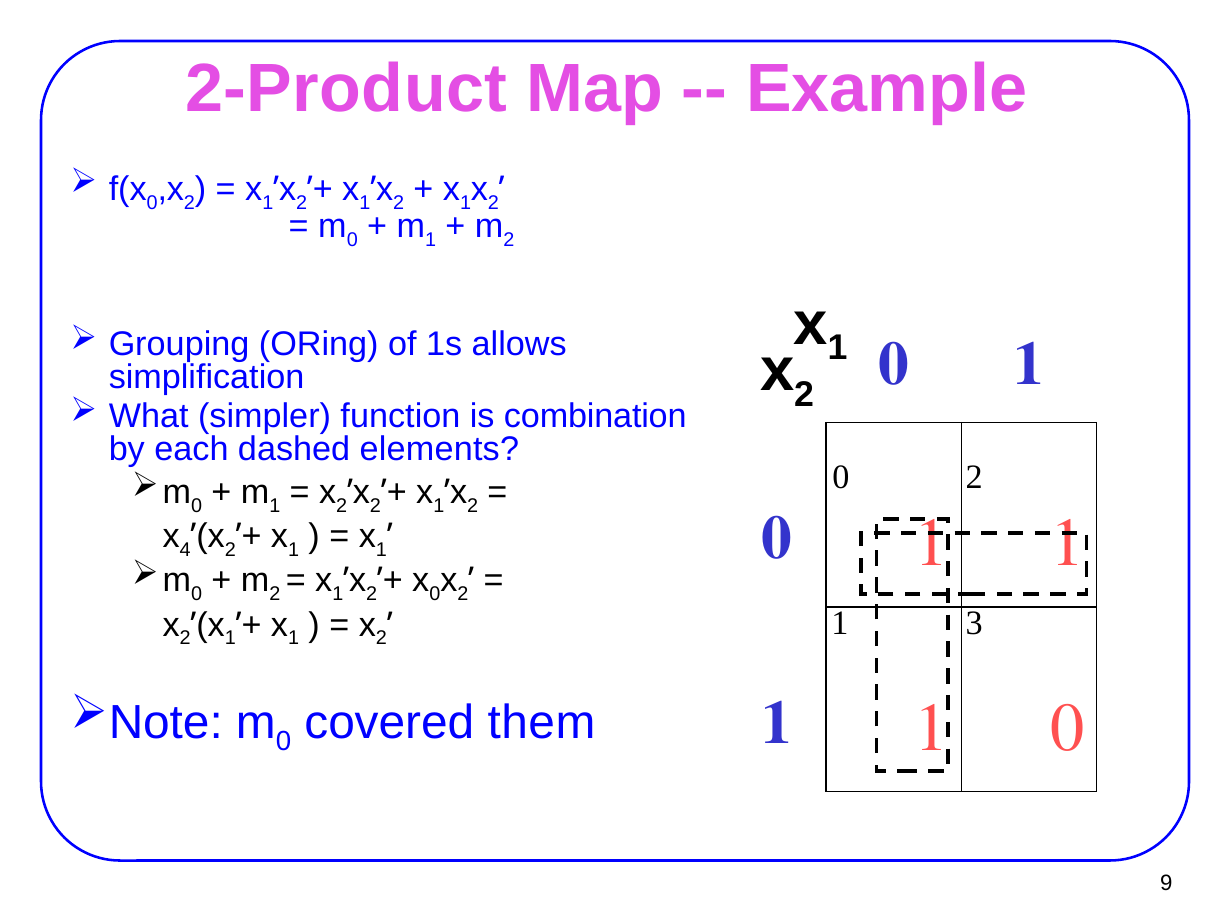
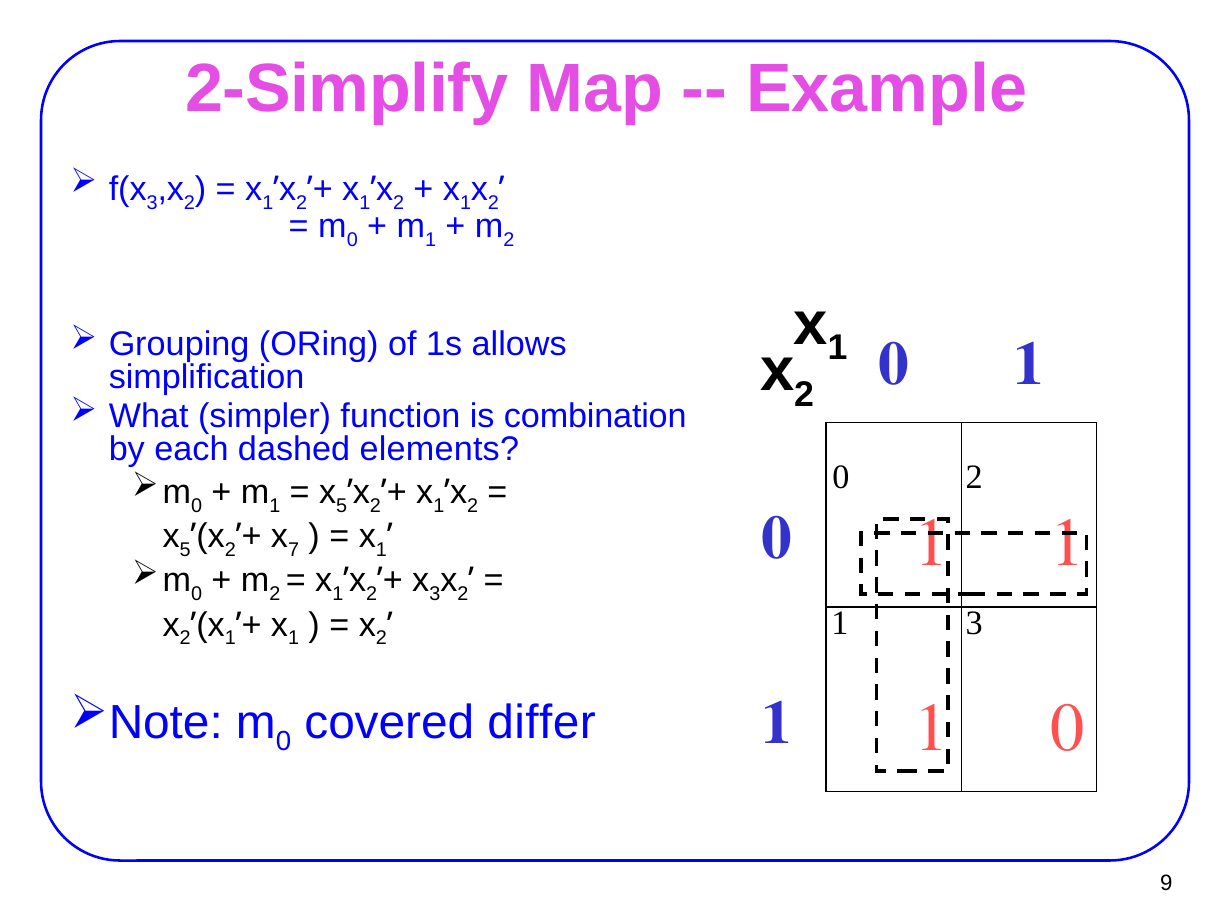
2-Product: 2-Product -> 2-Simplify (347, 89)
0: 0 -> 3 (152, 203)
2: 2 -> 5 (342, 506)
4: 4 -> 5 (185, 550)
1: 1 -> 7 (294, 550)
0: 0 -> 3 (435, 594)
them: them -> differ (542, 724)
